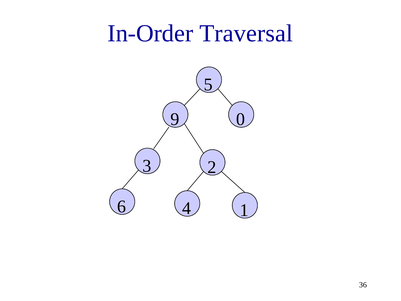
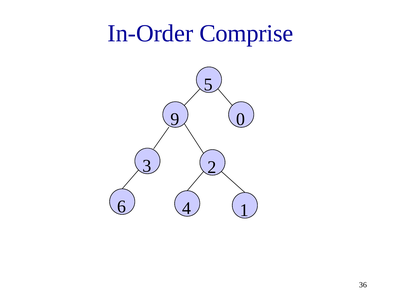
Traversal: Traversal -> Comprise (246, 33)
